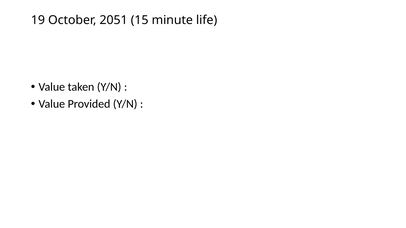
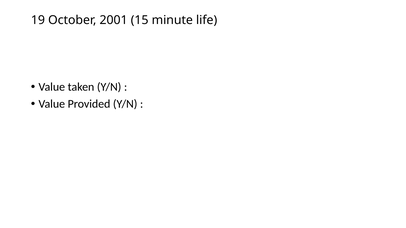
2051: 2051 -> 2001 (114, 20)
